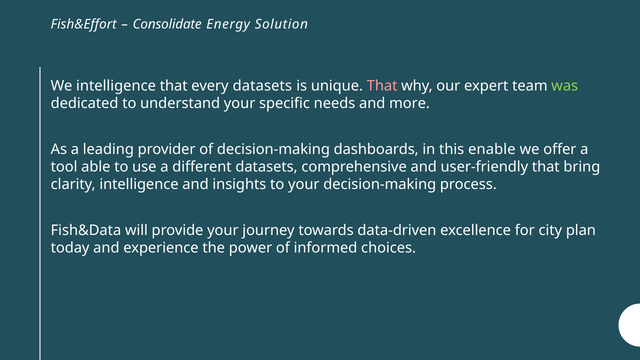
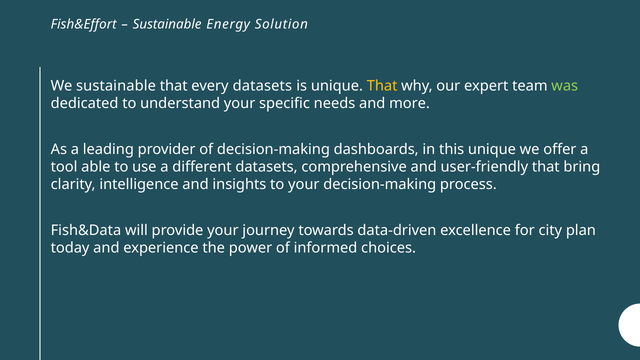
Consolidate: Consolidate -> Sustainable (167, 24)
We intelligence: intelligence -> sustainable (116, 86)
That colour: pink -> yellow (382, 86)
this enable: enable -> unique (492, 149)
